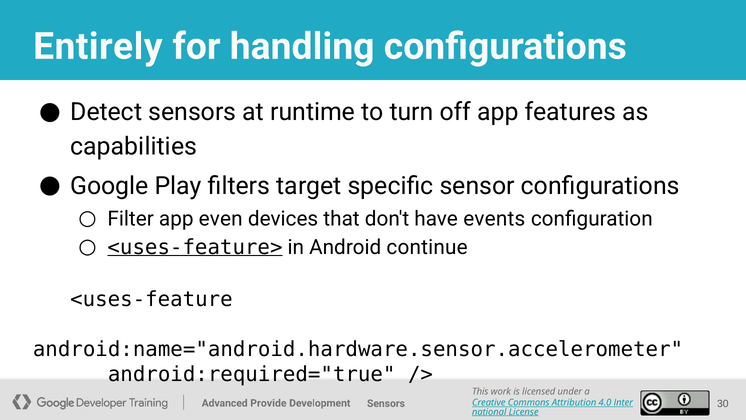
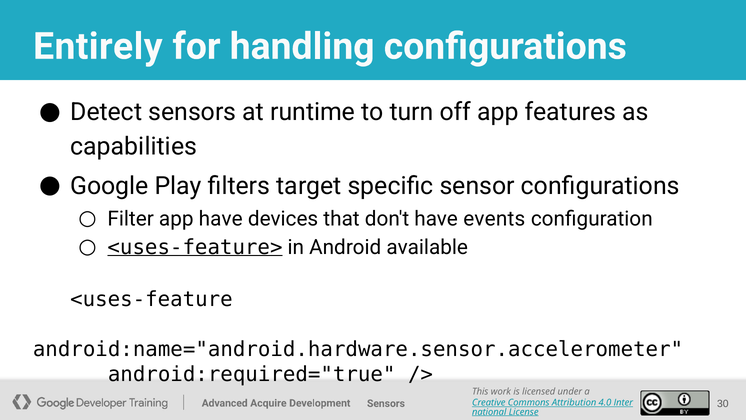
app even: even -> have (221, 219)
continue: continue -> available (427, 247)
Provide: Provide -> Acquire (268, 403)
